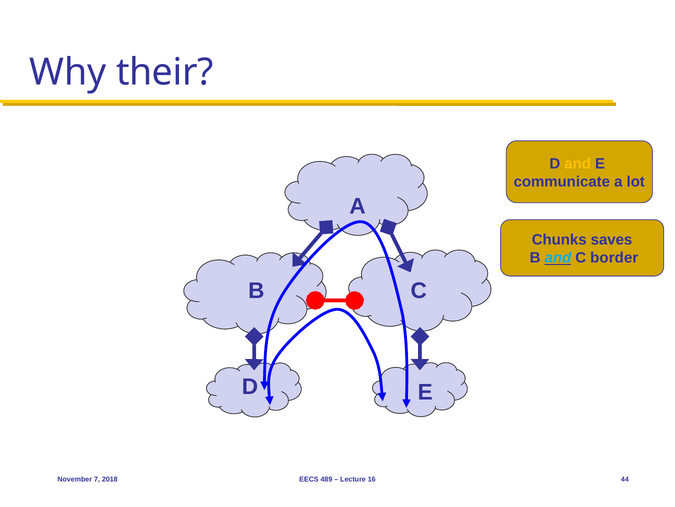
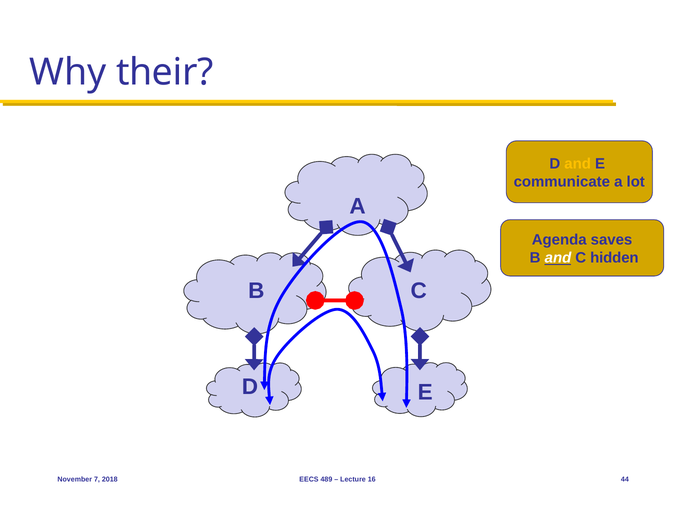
Chunks: Chunks -> Agenda (559, 240)
and colour: light blue -> white (558, 258)
border: border -> hidden (614, 258)
